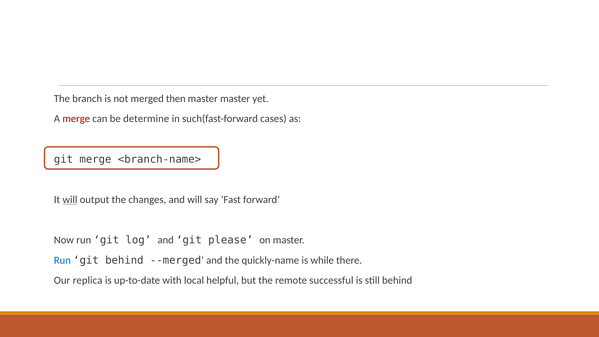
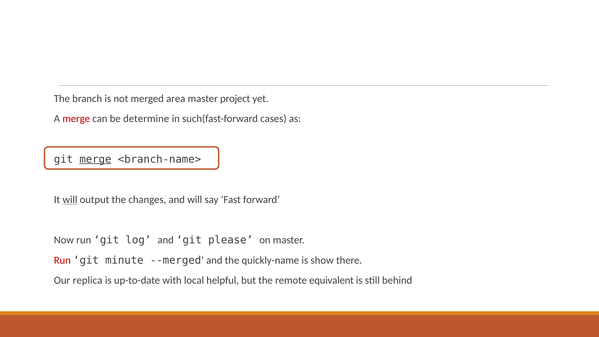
then: then -> area (176, 99)
master master: master -> project (235, 99)
merge underline: none -> present (95, 159)
Run colour: blue -> red (62, 260)
git behind: behind -> minute (124, 260)
while: while -> show (322, 260)
successful: successful -> equivalent (331, 280)
